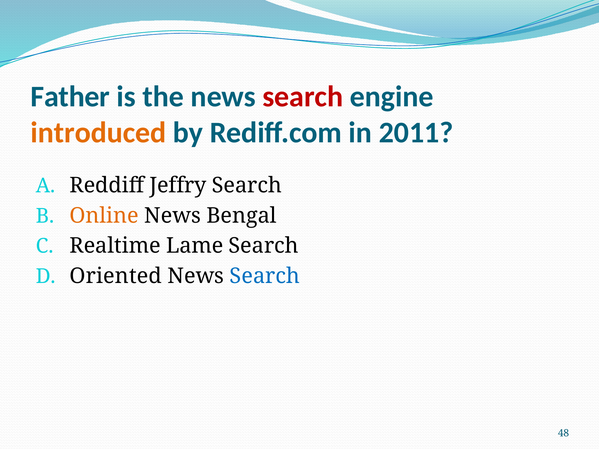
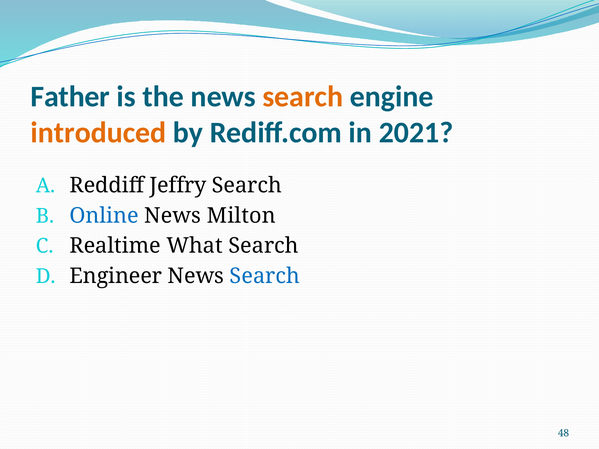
search colour: red -> orange (303, 97)
2011: 2011 -> 2021 (416, 133)
Online colour: orange -> blue (104, 216)
Bengal: Bengal -> Milton (241, 216)
Lame: Lame -> What (195, 246)
Oriented: Oriented -> Engineer (116, 276)
